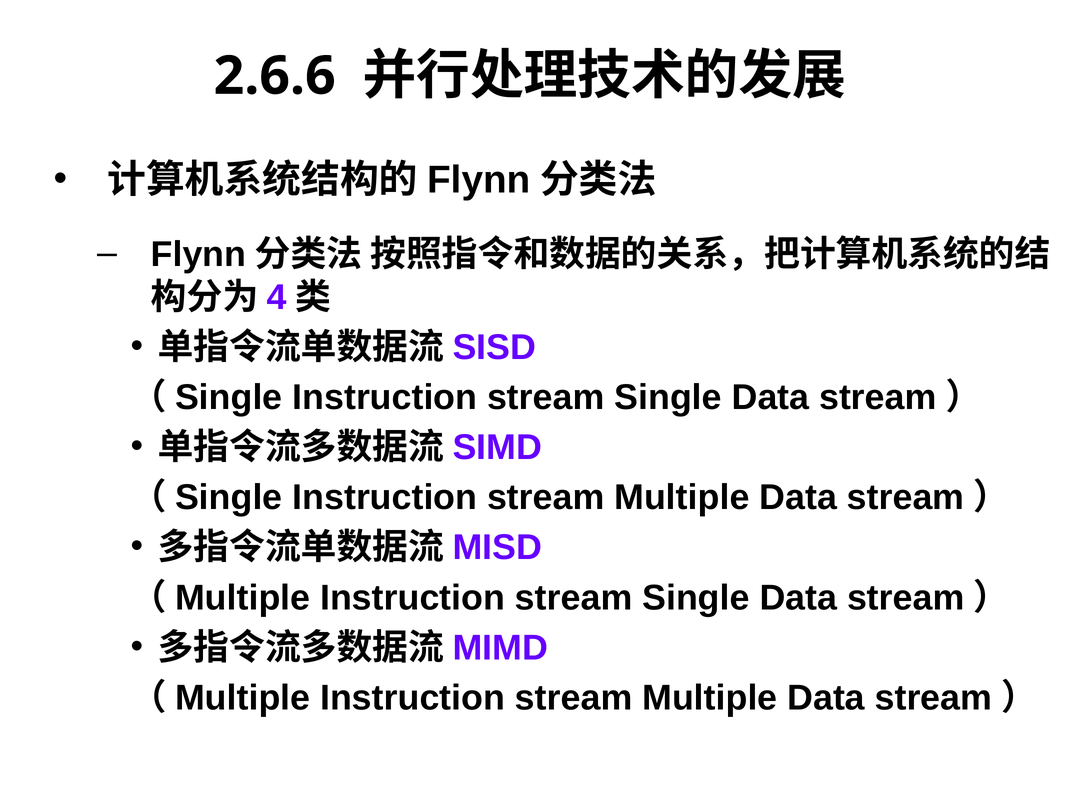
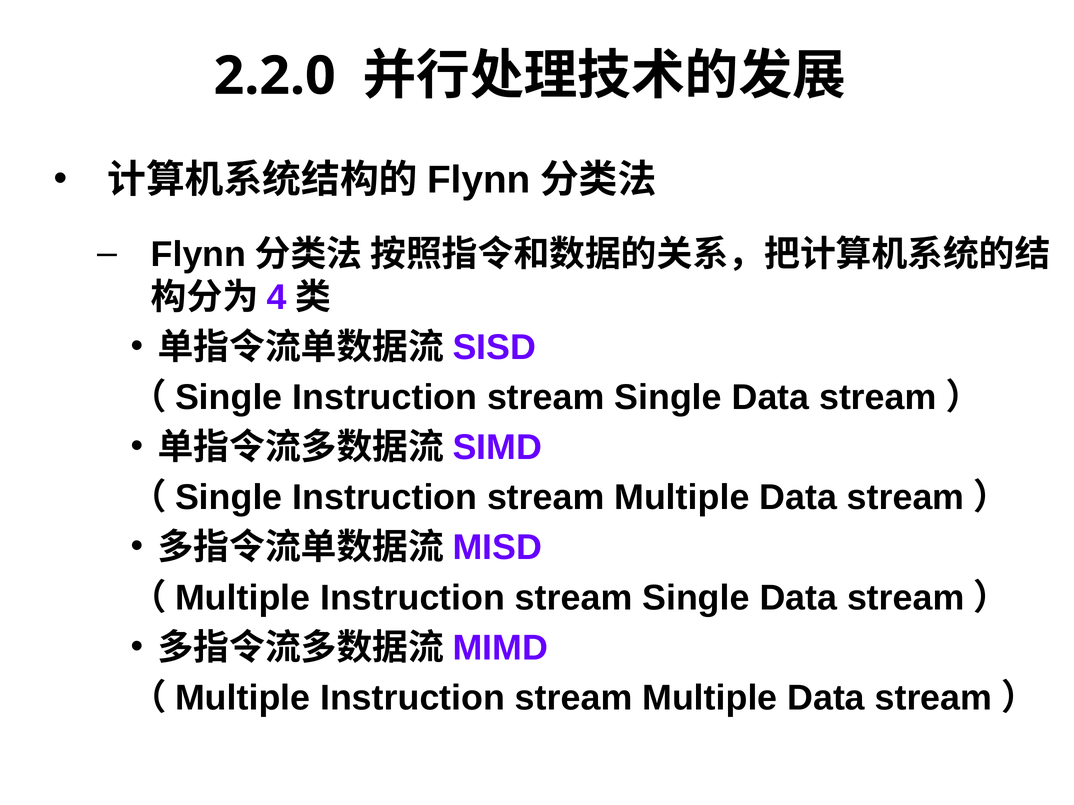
2.6.6: 2.6.6 -> 2.2.0 (275, 76)
